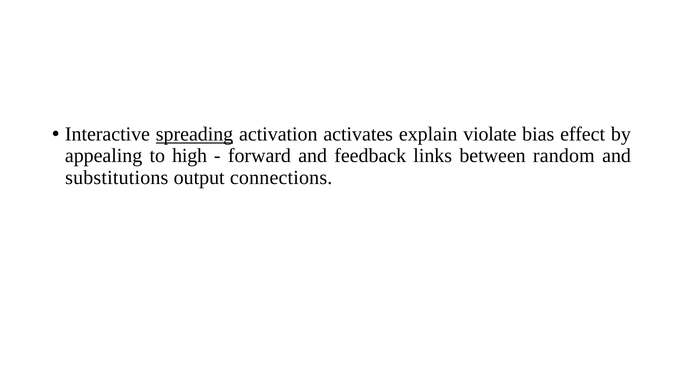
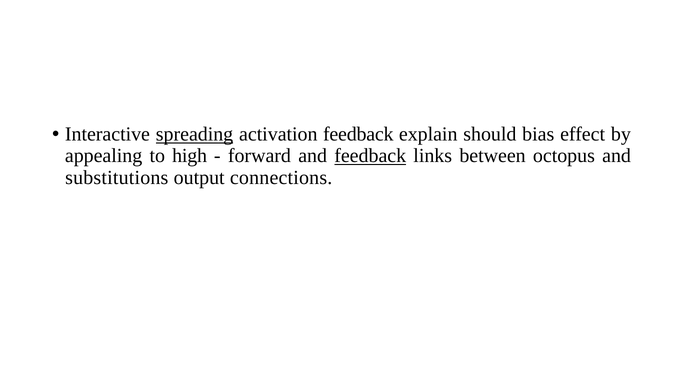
activation activates: activates -> feedback (358, 134)
violate: violate -> should (490, 134)
feedback underline: none -> present (370, 156)
random: random -> octopus (564, 156)
